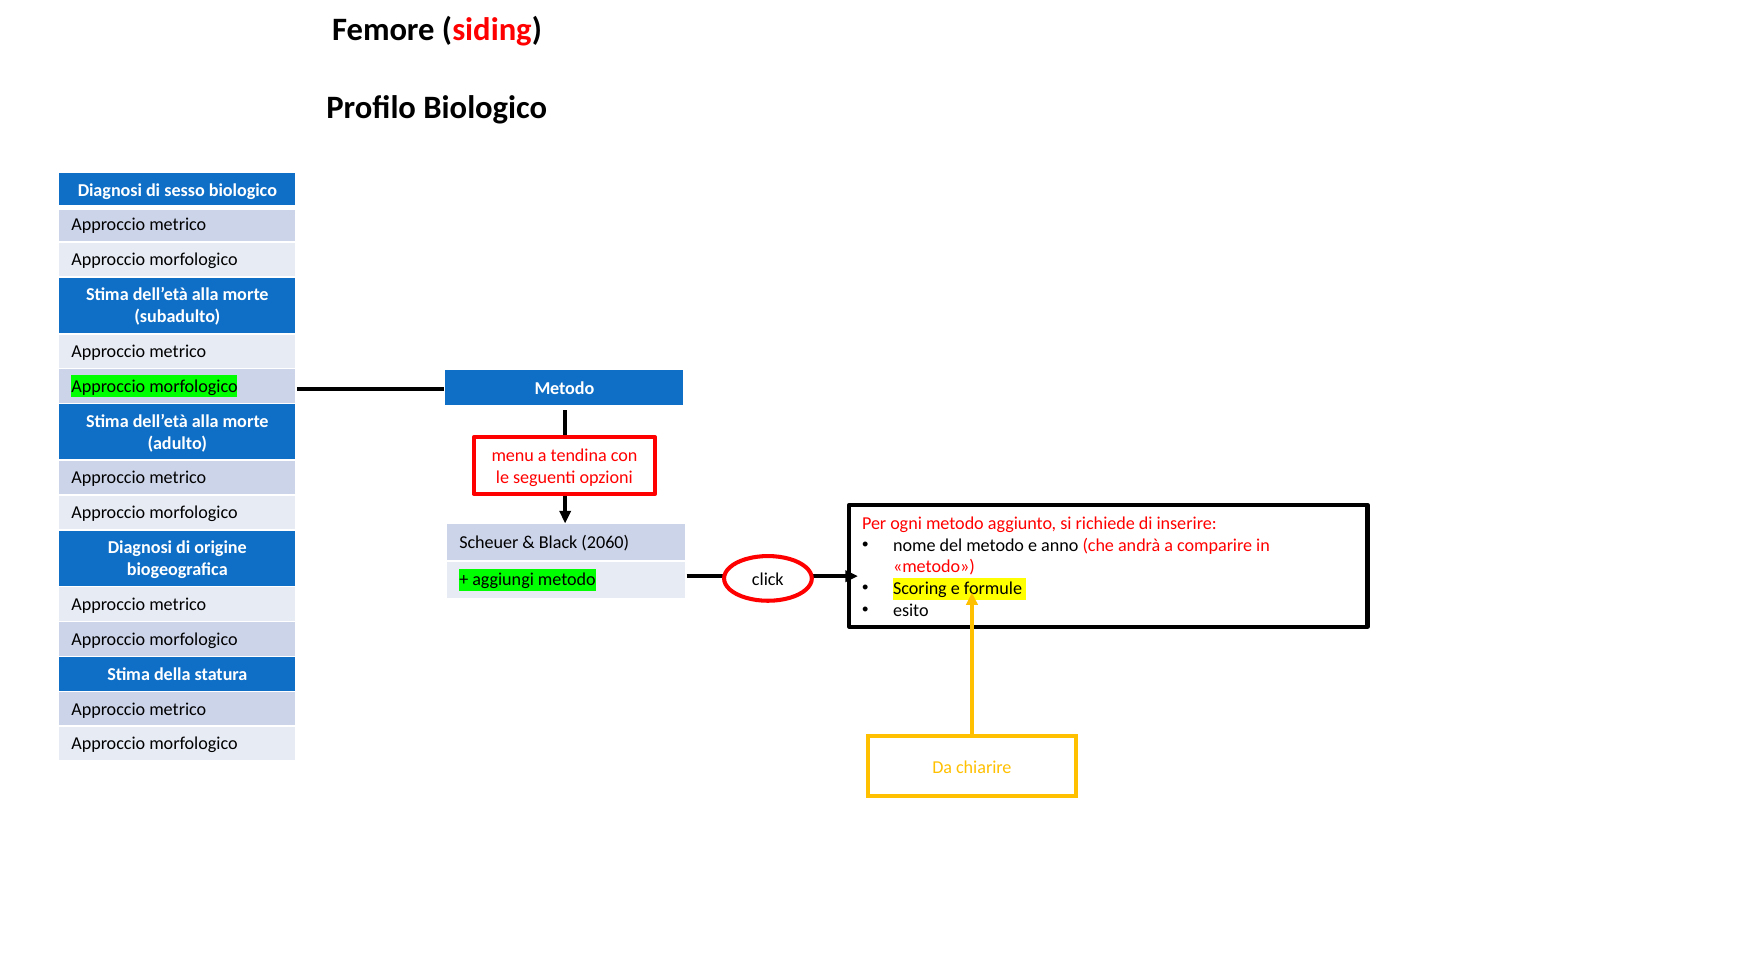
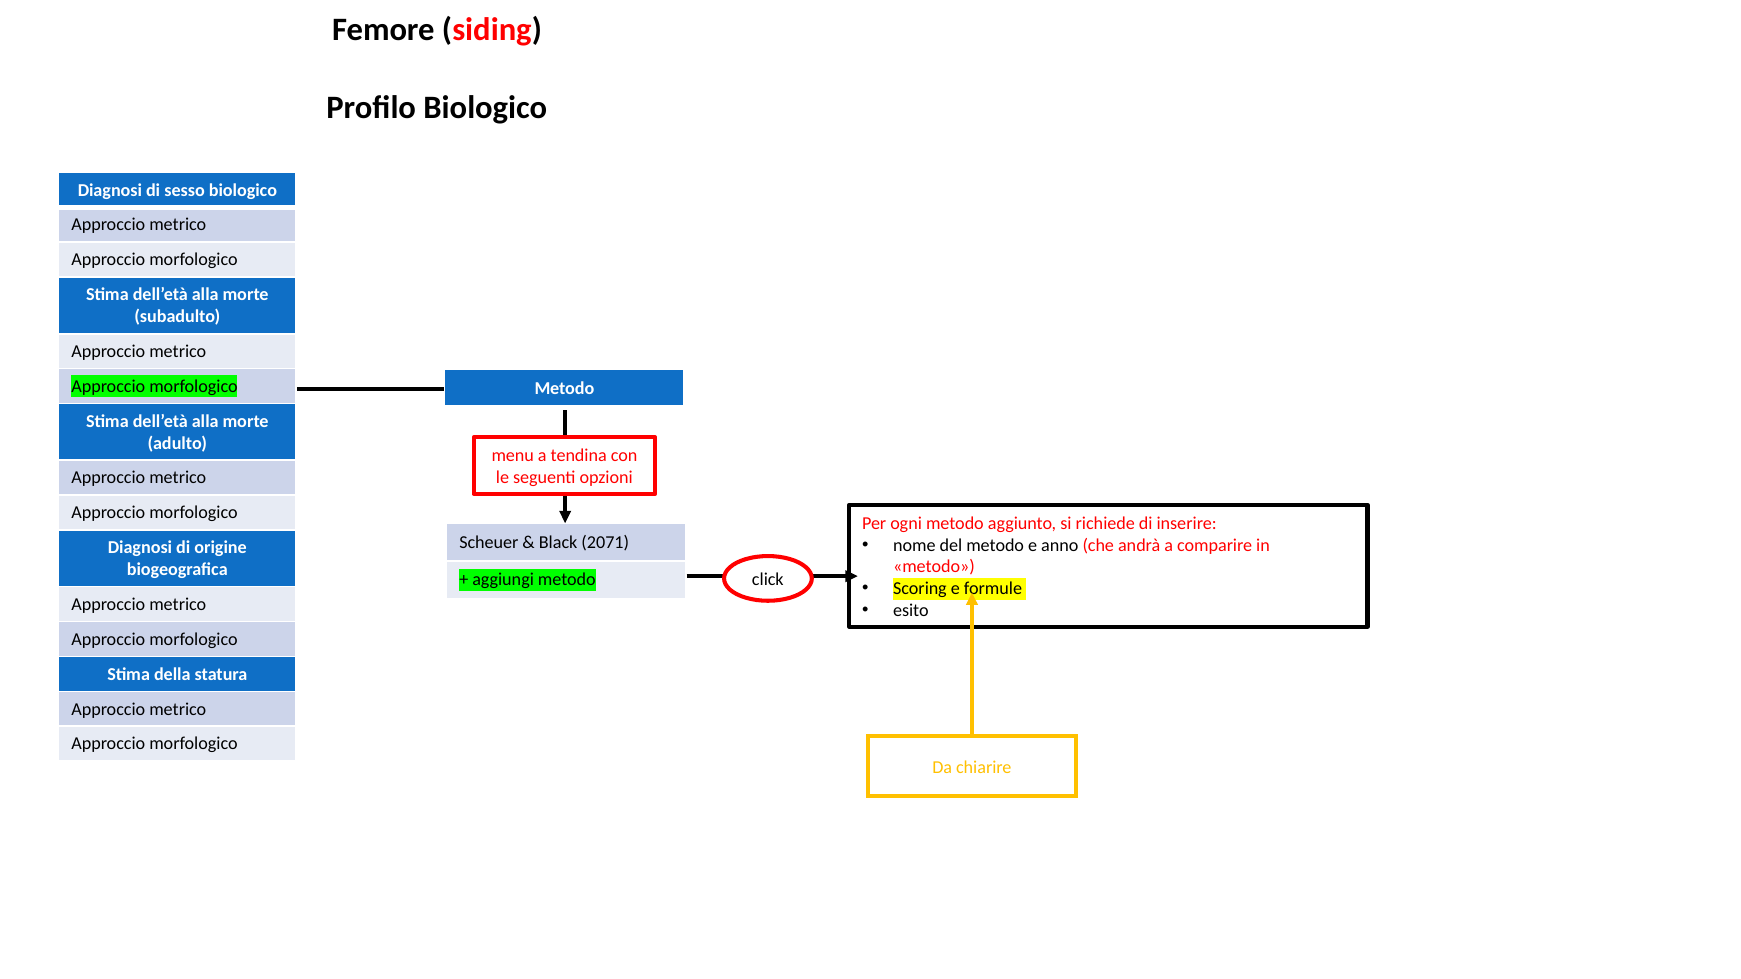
2060: 2060 -> 2071 (605, 542)
